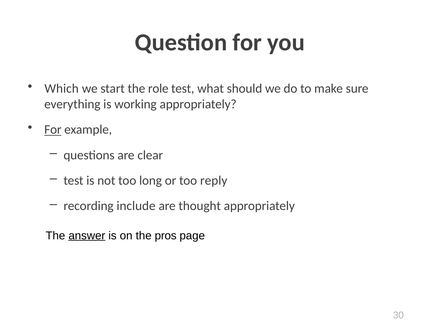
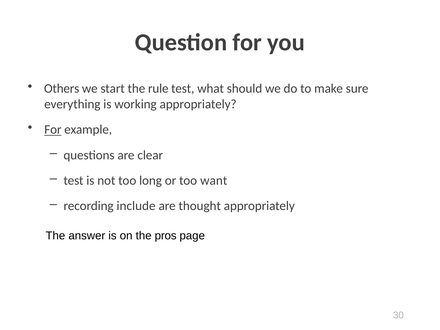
Which: Which -> Others (62, 89)
role: role -> rule (158, 89)
reply: reply -> want (214, 180)
answer underline: present -> none (87, 236)
